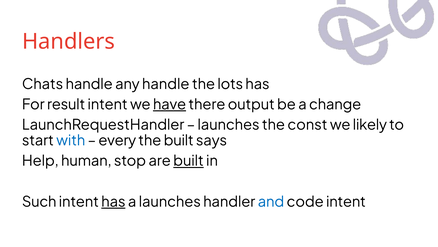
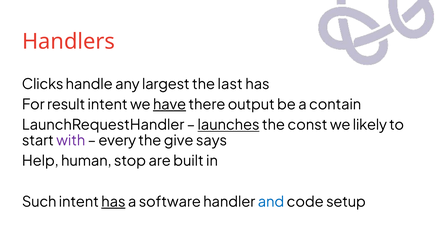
Chats: Chats -> Clicks (43, 84)
any handle: handle -> largest (166, 84)
lots: lots -> last (230, 84)
change: change -> contain (335, 104)
launches underline: none -> present (229, 125)
with colour: blue -> purple (71, 140)
the built: built -> give (179, 140)
built underline: present -> none (188, 161)
a launches: launches -> software (170, 201)
code intent: intent -> setup (346, 201)
